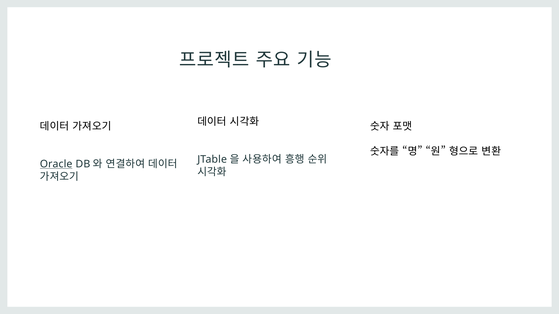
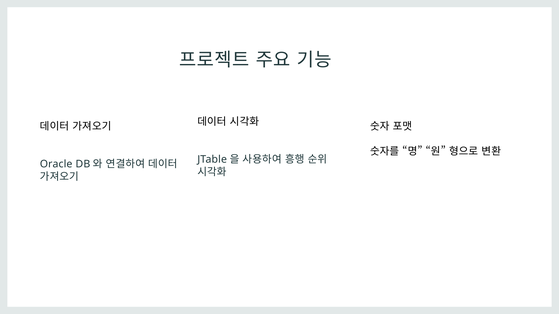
Oracle underline: present -> none (56, 164)
